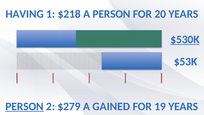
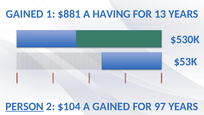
HAVING: HAVING -> GAINED (25, 14)
$218: $218 -> $881 (69, 14)
A PERSON: PERSON -> HAVING (112, 14)
20: 20 -> 13 (160, 14)
$530K underline: present -> none (185, 39)
$279: $279 -> $104 (69, 106)
19: 19 -> 97 (160, 106)
